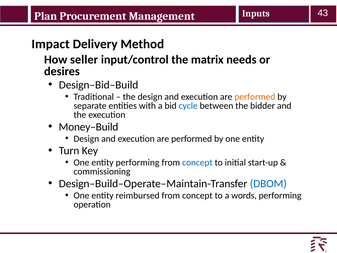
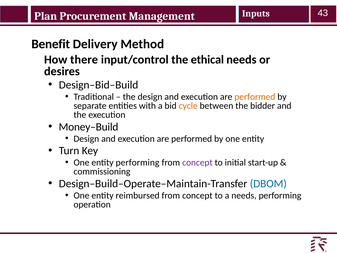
Impact: Impact -> Benefit (51, 44)
seller: seller -> there (84, 59)
matrix: matrix -> ethical (207, 59)
cycle colour: blue -> orange (188, 106)
concept colour: blue -> purple (197, 162)
a words: words -> needs (244, 195)
